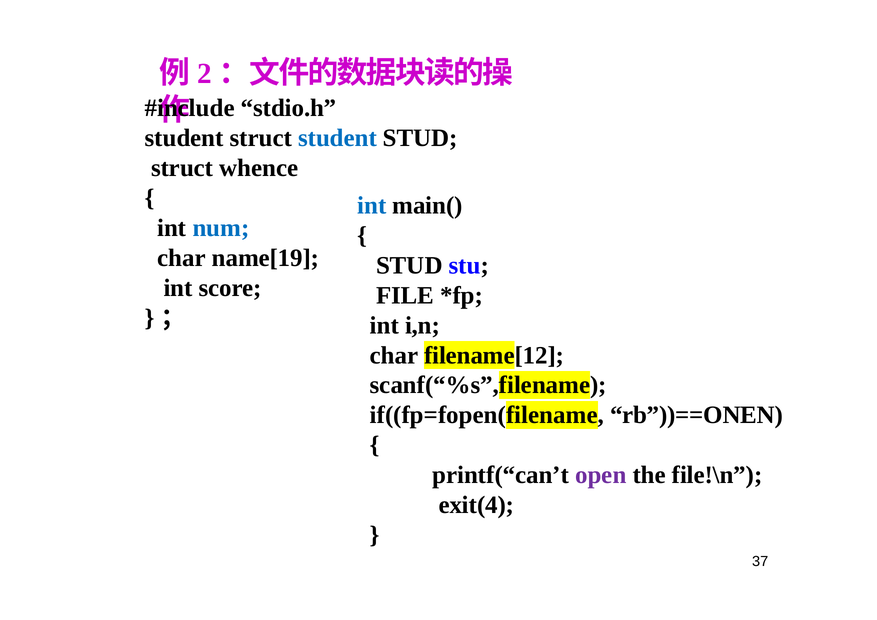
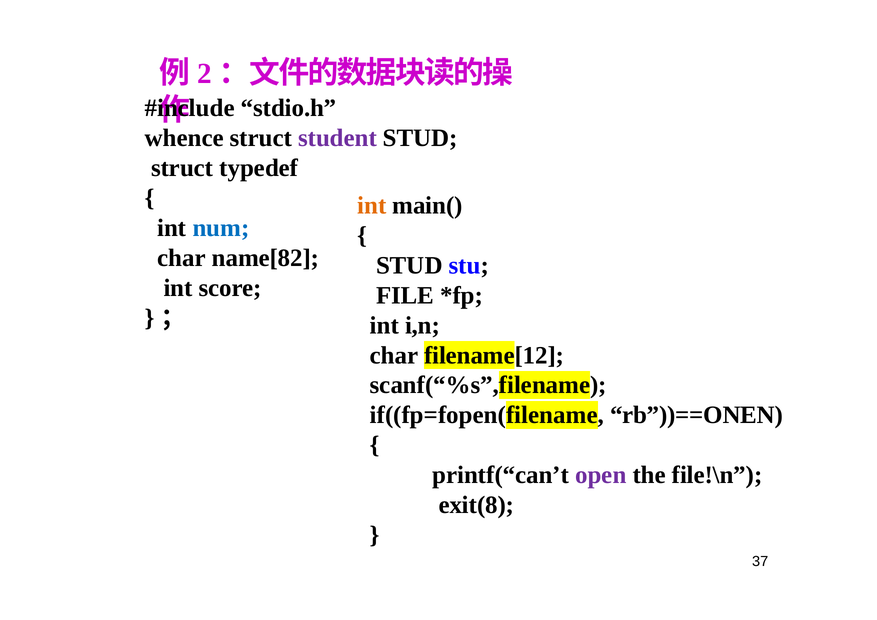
student: student -> whence (184, 138)
student colour: blue -> purple (338, 138)
whence: whence -> typedef (259, 168)
int colour: blue -> orange (372, 205)
name[19: name[19 -> name[82 (266, 258)
exit(4: exit(4 -> exit(8 (476, 505)
